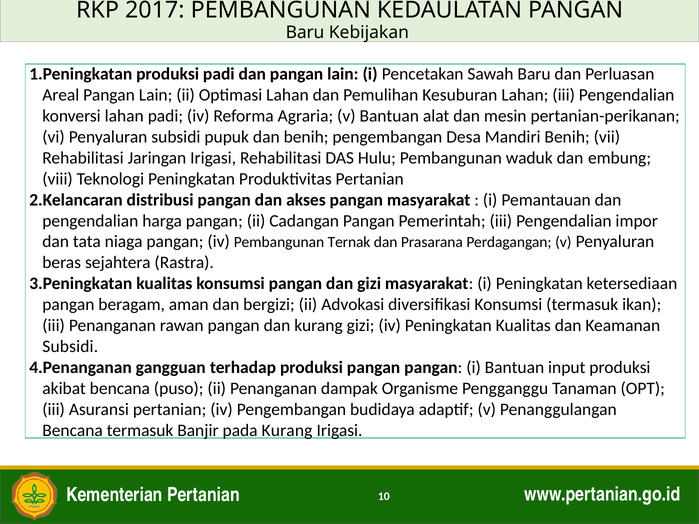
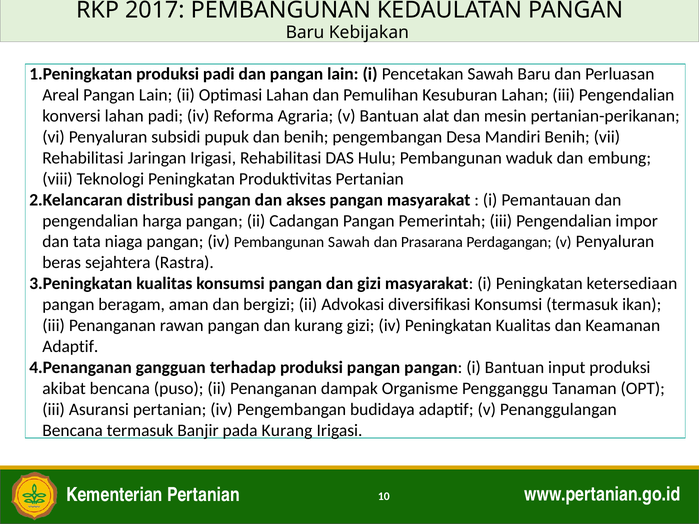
Pembangunan Ternak: Ternak -> Sawah (349, 242)
Subsidi: Subsidi -> Adaptif (70, 347)
